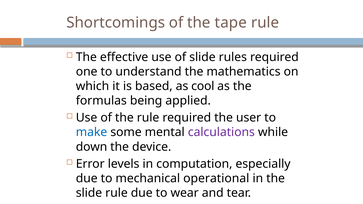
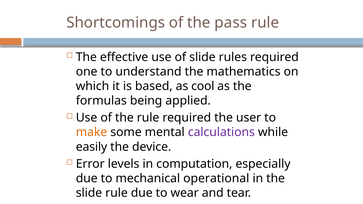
tape: tape -> pass (231, 23)
make colour: blue -> orange (92, 132)
down: down -> easily (92, 147)
